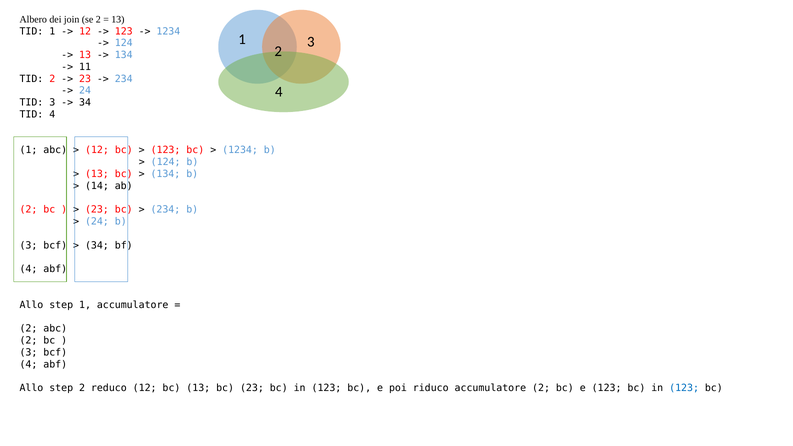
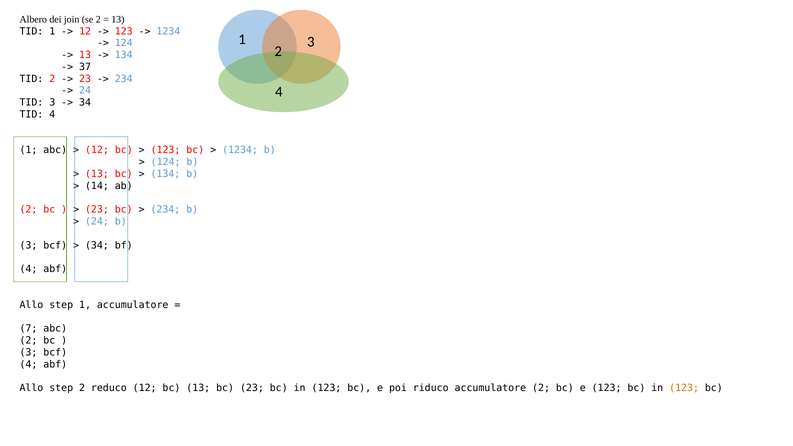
11: 11 -> 37 (85, 67)
2: 2 -> 7 (28, 329)
123 colour: blue -> orange (684, 388)
